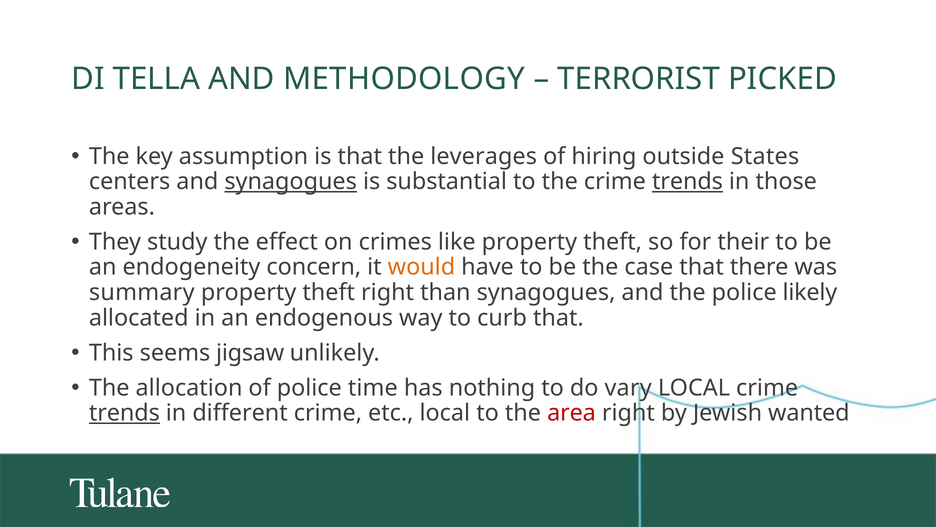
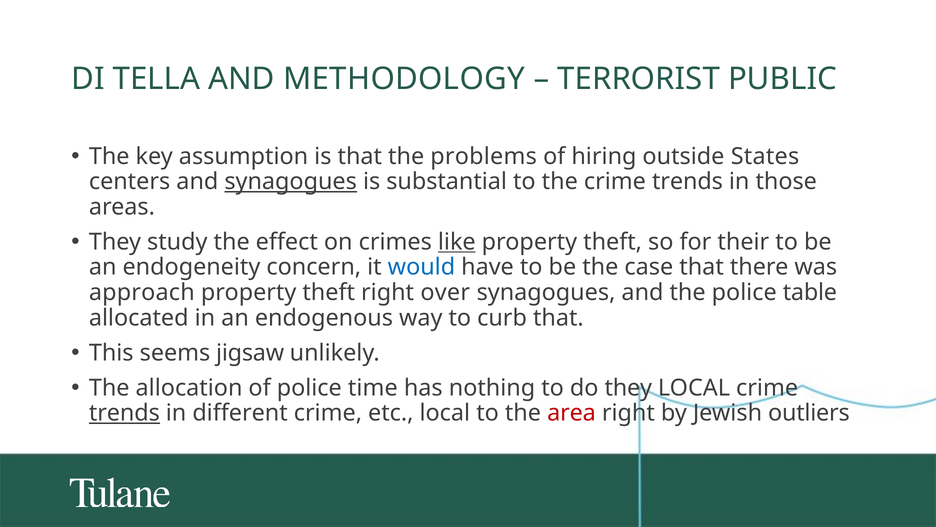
PICKED: PICKED -> PUBLIC (783, 79)
leverages: leverages -> problems (484, 156)
trends underline: present -> none (687, 181)
like underline: none -> present (457, 242)
would colour: orange -> blue (421, 267)
summary: summary -> approach (142, 292)
than: than -> over (445, 292)
likely: likely -> table (810, 292)
do vary: vary -> they (628, 388)
wanted: wanted -> outliers (809, 413)
